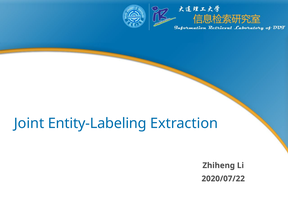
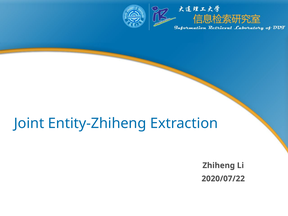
Entity-Labeling: Entity-Labeling -> Entity-Zhiheng (97, 123)
